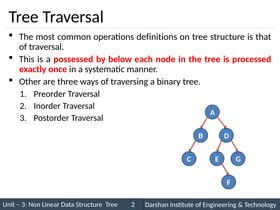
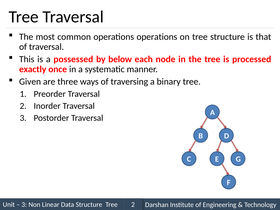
operations definitions: definitions -> operations (157, 37)
Other: Other -> Given (30, 82)
